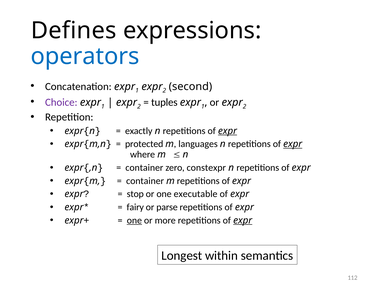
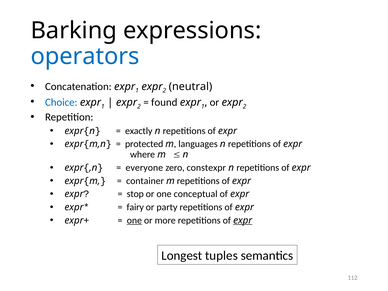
Defines: Defines -> Barking (74, 31)
second: second -> neutral (191, 86)
Choice colour: purple -> blue (61, 102)
tuples: tuples -> found (164, 102)
expr underline: present -> none (228, 131)
expr underline: present -> none (293, 144)
container: container -> everyone (144, 168)
executable: executable -> conceptual (196, 194)
parse: parse -> party (167, 207)
within: within -> tuples (221, 256)
